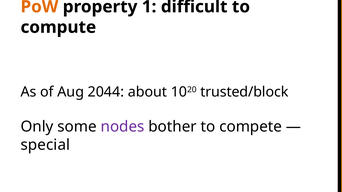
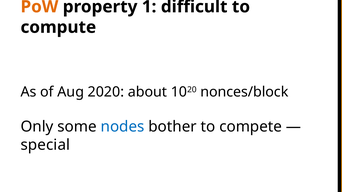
2044: 2044 -> 2020 (106, 92)
trusted/block: trusted/block -> nonces/block (244, 92)
nodes colour: purple -> blue (123, 127)
